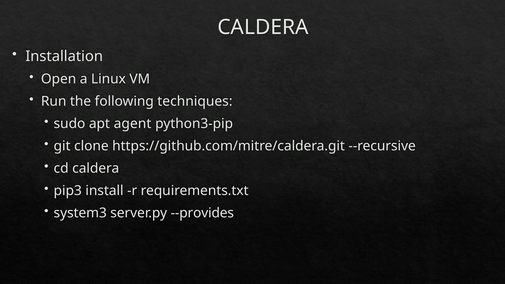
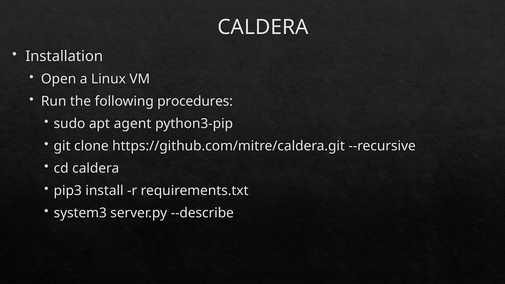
techniques: techniques -> procedures (195, 101)
--provides: --provides -> --describe (202, 213)
